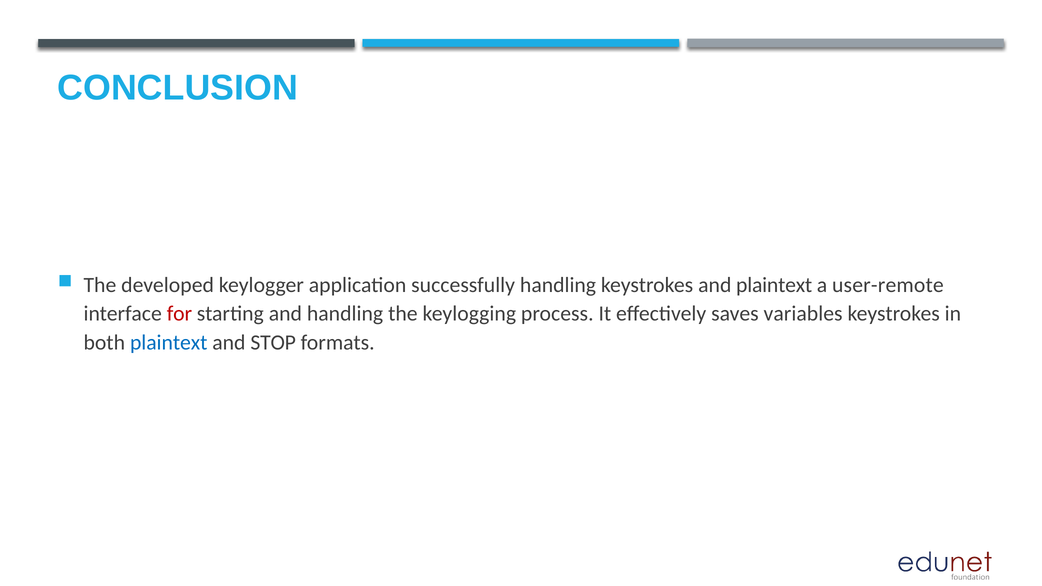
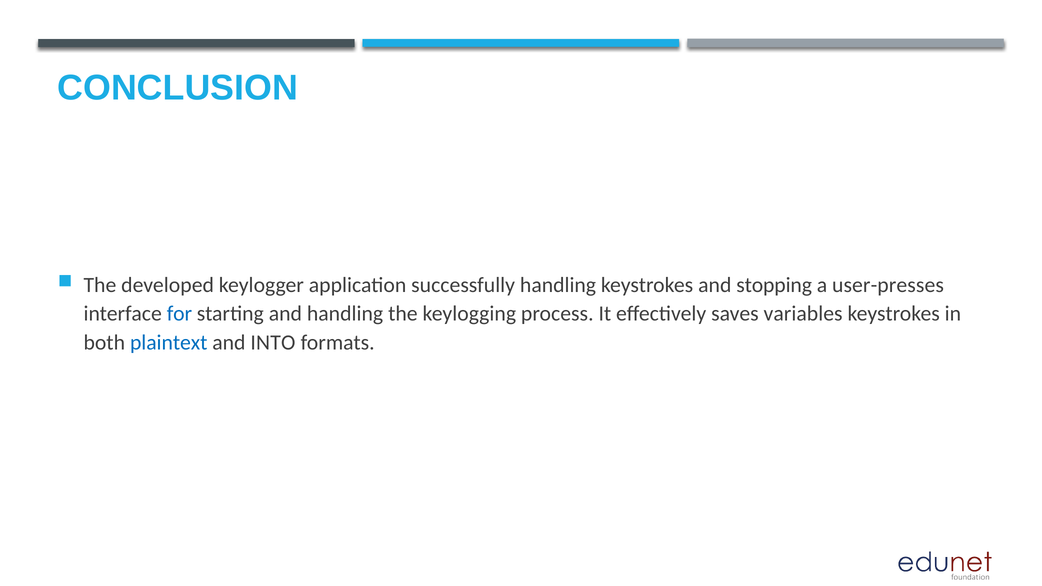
and plaintext: plaintext -> stopping (774, 285)
user-remote: user-remote -> user-presses (888, 285)
for colour: red -> blue (179, 314)
STOP: STOP -> INTO (273, 342)
